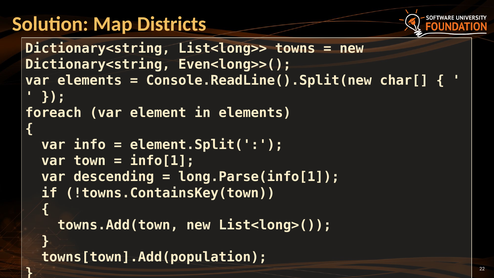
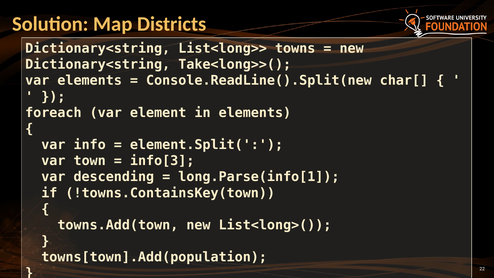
Even<long>>(: Even<long>>( -> Take<long>>( (235, 64)
info[1: info[1 -> info[3 (162, 161)
